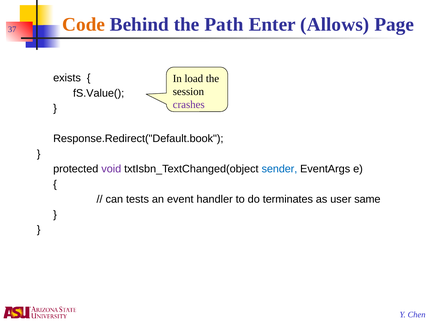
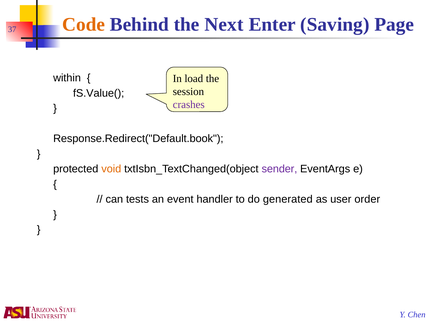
Path: Path -> Next (224, 24)
Allows: Allows -> Saving (335, 24)
exists: exists -> within (67, 78)
void colour: purple -> orange (111, 169)
sender colour: blue -> purple (279, 169)
terminates: terminates -> generated (288, 200)
same: same -> order (367, 200)
